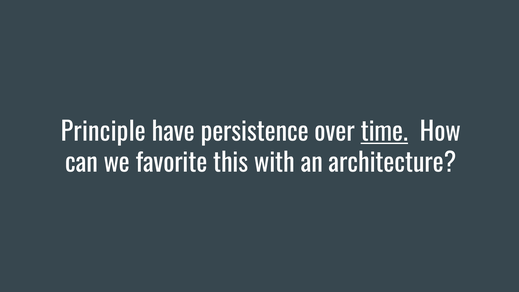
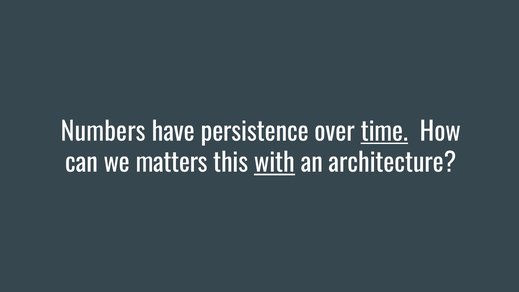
Principle: Principle -> Numbers (103, 132)
favorite: favorite -> matters (172, 163)
with underline: none -> present (274, 163)
